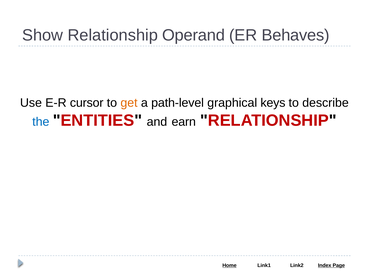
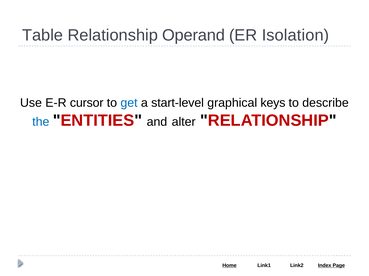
Show: Show -> Table (43, 35)
Behaves: Behaves -> Isolation (296, 35)
get colour: orange -> blue (129, 103)
path-level: path-level -> start-level (178, 103)
earn: earn -> alter (184, 122)
